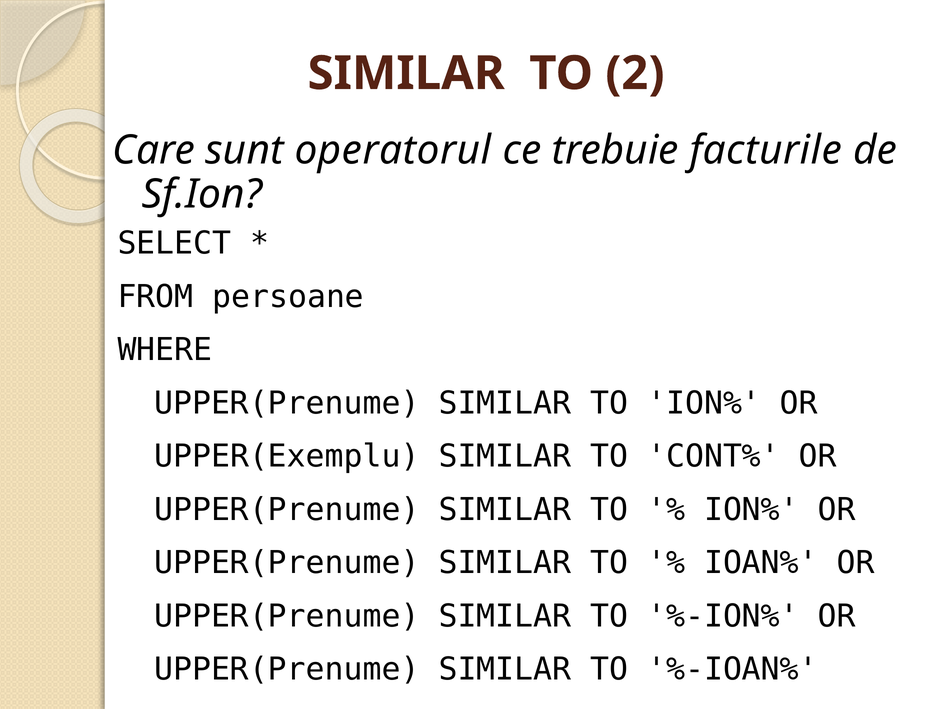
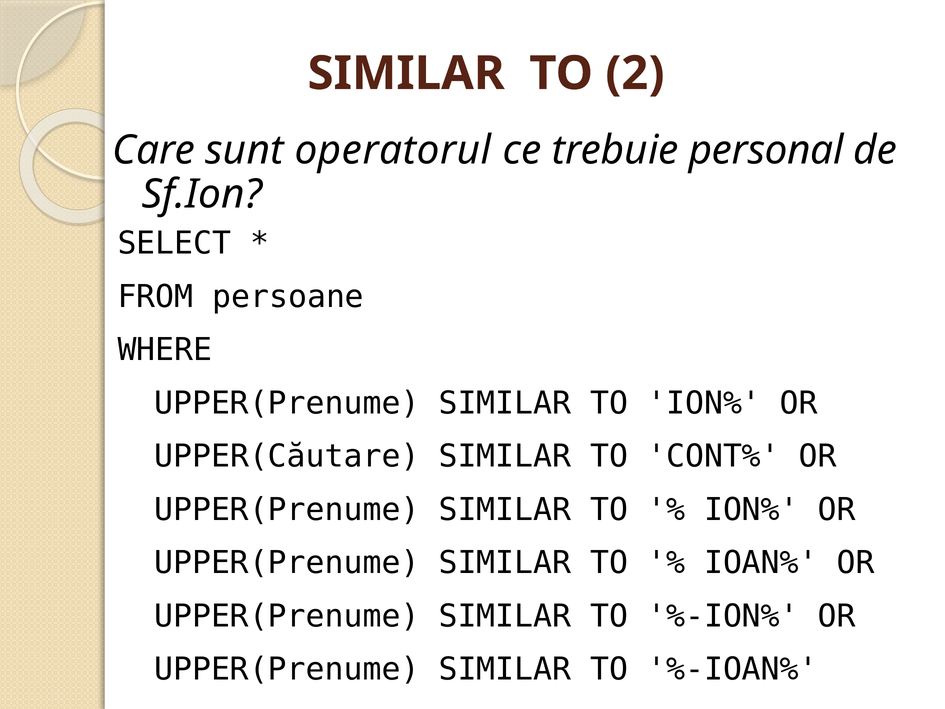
facturile: facturile -> personal (766, 150)
UPPER(Exemplu: UPPER(Exemplu -> UPPER(Căutare (287, 456)
